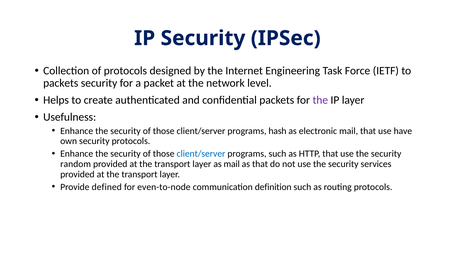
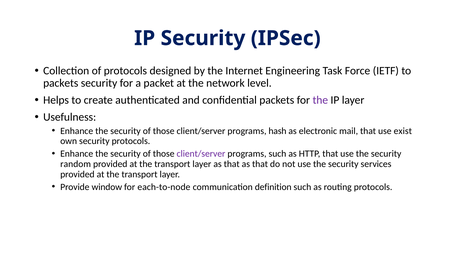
have: have -> exist (403, 131)
client/server colour: blue -> purple (201, 154)
layer as mail: mail -> that (232, 164)
defined: defined -> window (107, 187)
even-to-node: even-to-node -> each-to-node (164, 187)
